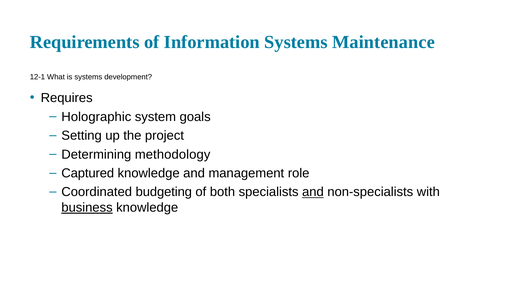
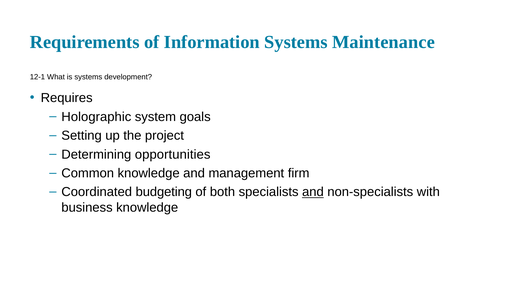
methodology: methodology -> opportunities (173, 154)
Captured: Captured -> Common (88, 173)
role: role -> firm (299, 173)
business underline: present -> none (87, 208)
